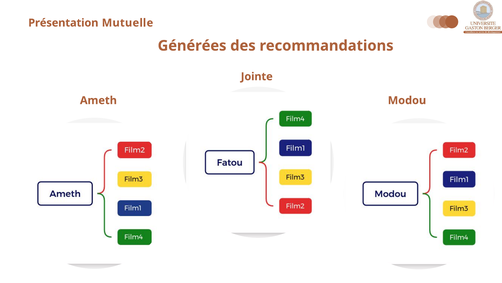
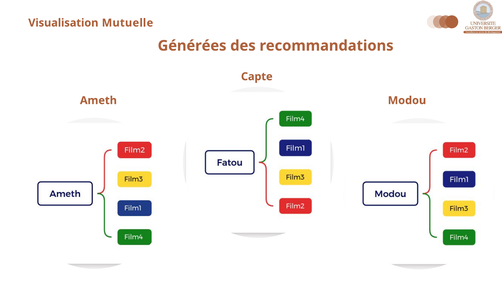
Présentation: Présentation -> Visualisation (63, 23)
Jointe: Jointe -> Capte (257, 76)
